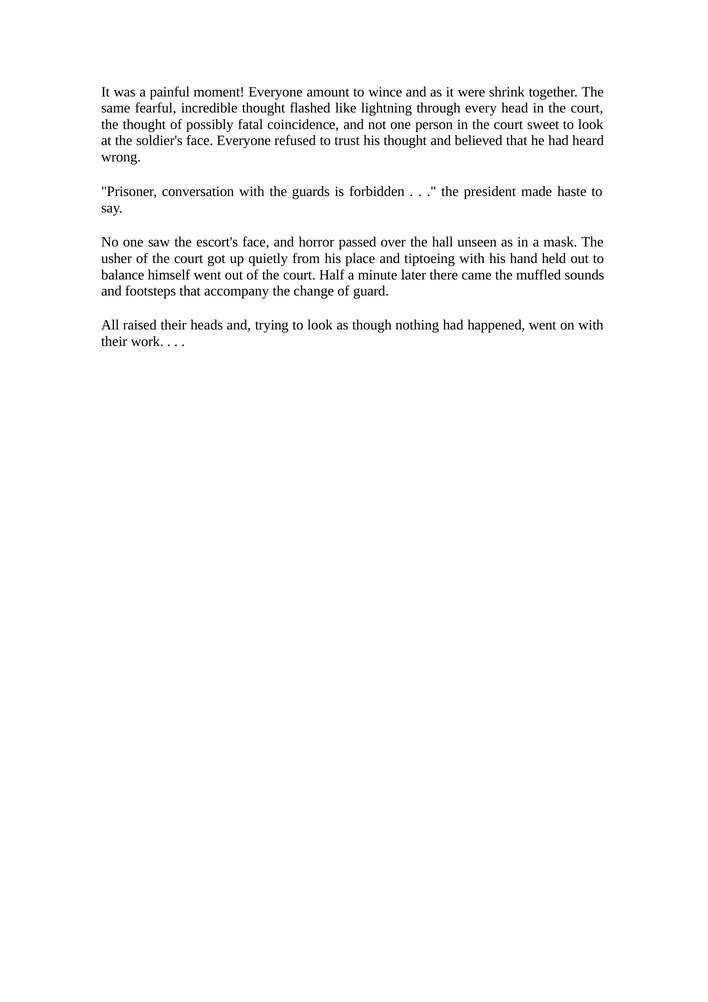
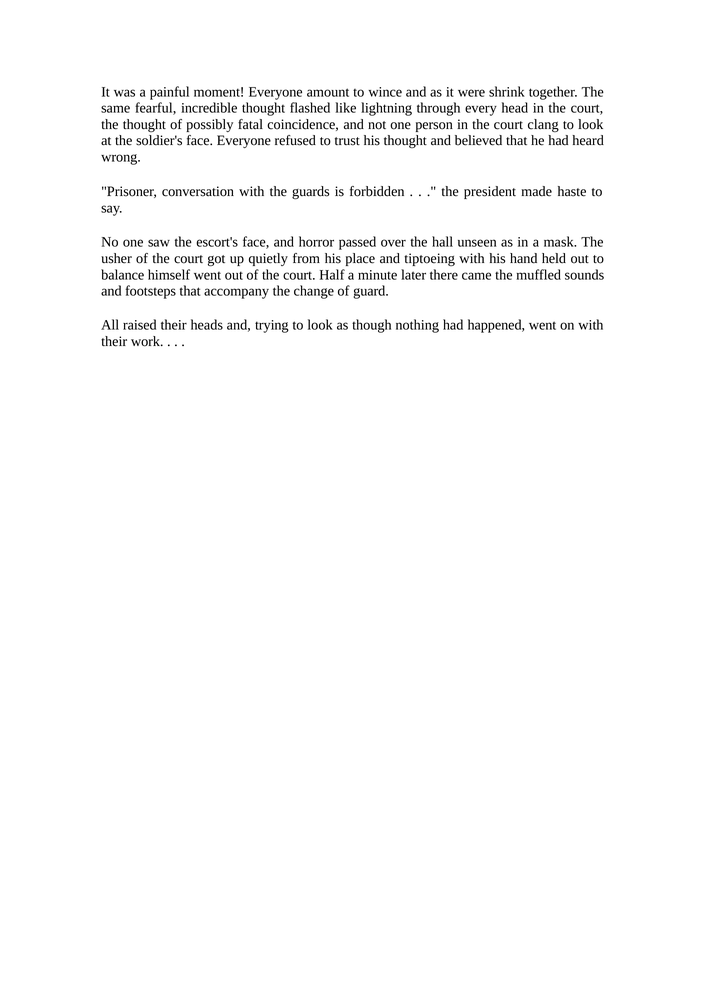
sweet: sweet -> clang (543, 124)
